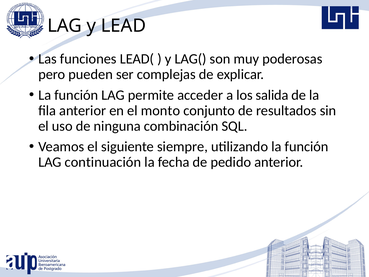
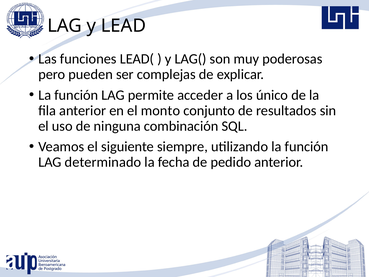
salida: salida -> único (272, 95)
continuación: continuación -> determinado (103, 162)
